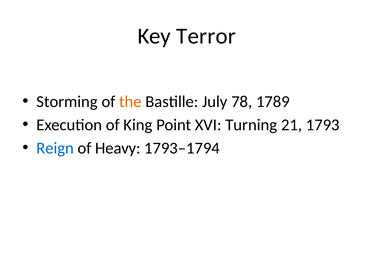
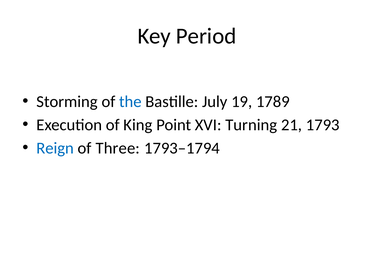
Terror: Terror -> Period (206, 36)
the colour: orange -> blue (130, 102)
78: 78 -> 19 (242, 102)
Heavy: Heavy -> Three (118, 148)
